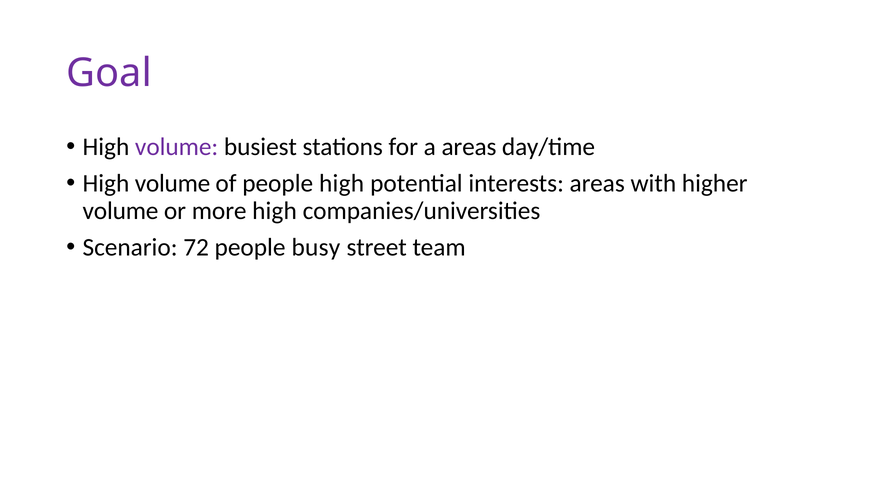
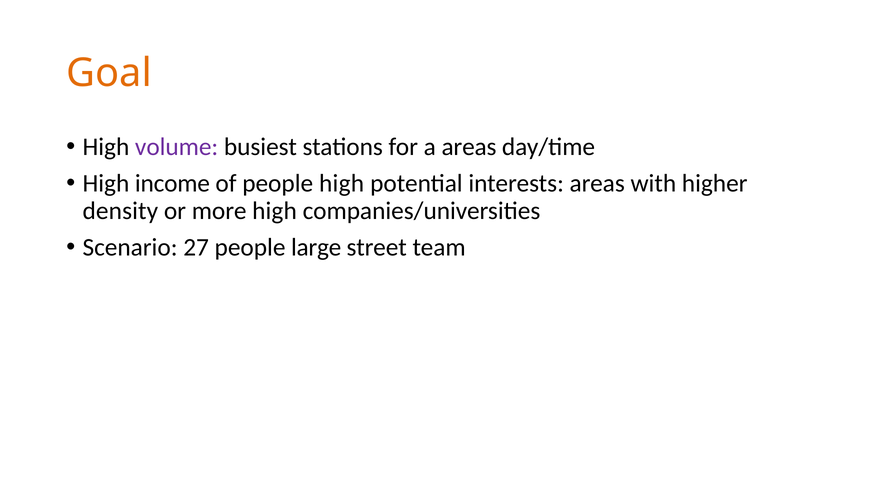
Goal colour: purple -> orange (109, 73)
volume: volume -> income (172, 183)
volume: volume -> density (120, 211)
72: 72 -> 27 (196, 247)
busy: busy -> large (316, 247)
